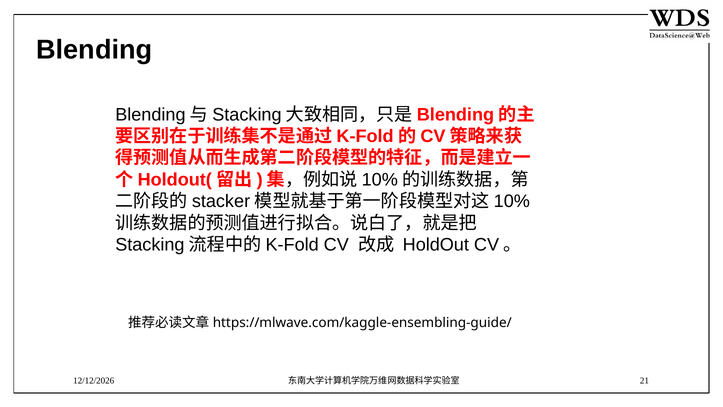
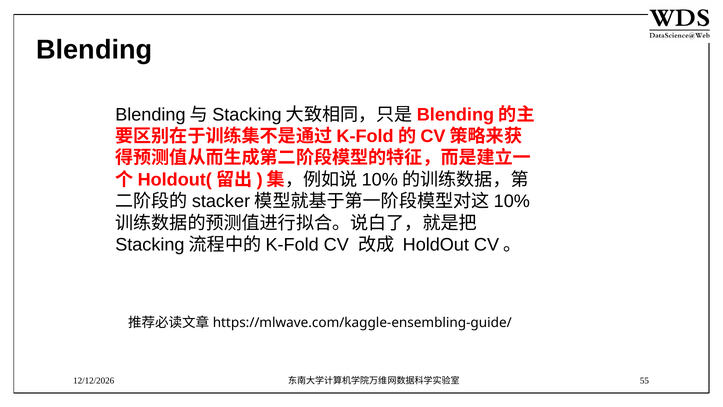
21: 21 -> 55 (644, 380)
